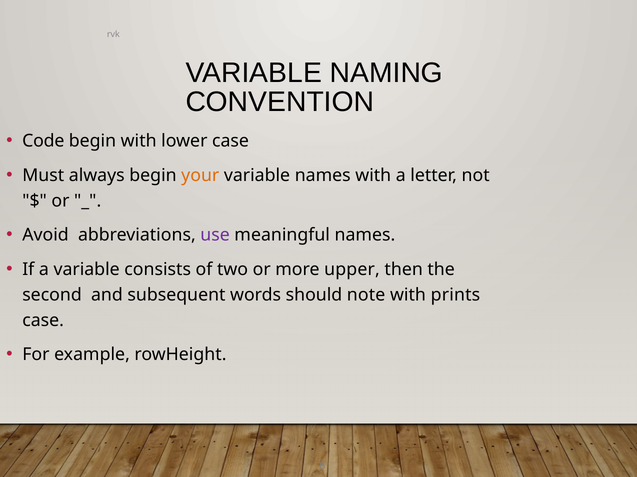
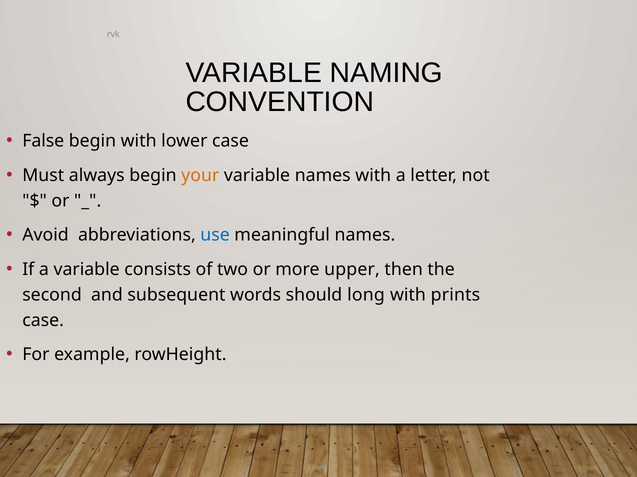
Code: Code -> False (43, 141)
use colour: purple -> blue (215, 236)
note: note -> long (366, 295)
